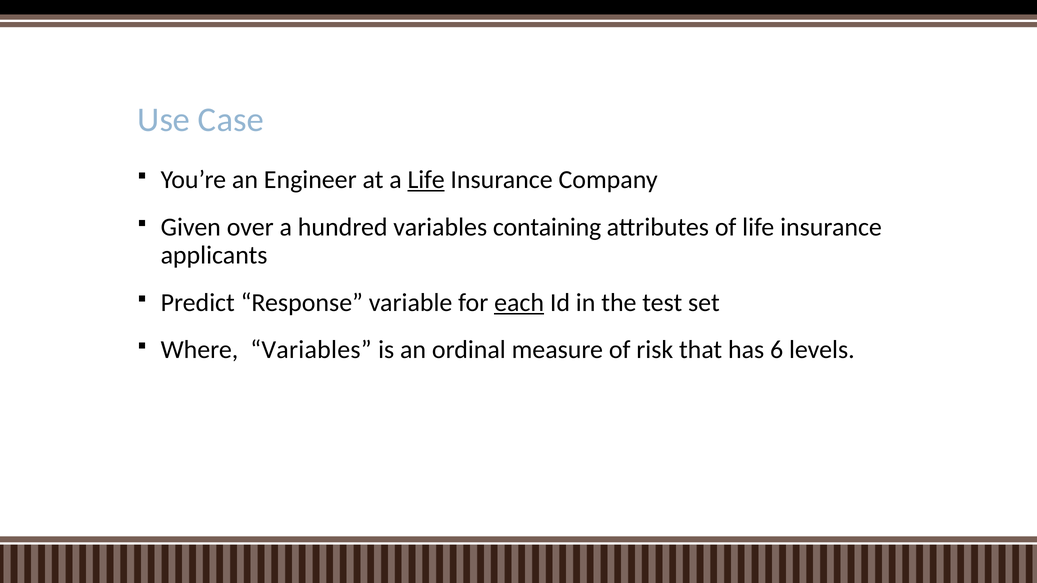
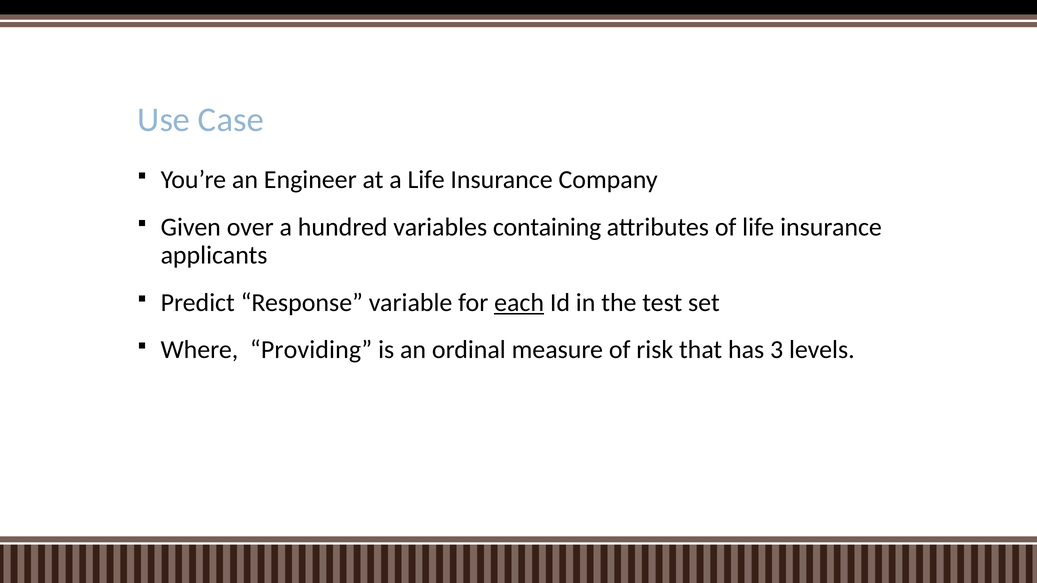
Life underline: present -> none (426, 180)
Where Variables: Variables -> Providing (311, 350)
6: 6 -> 3 (777, 350)
